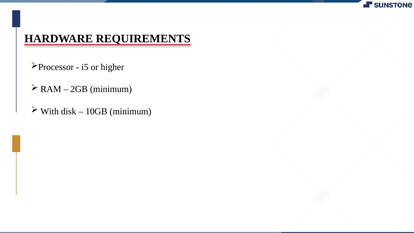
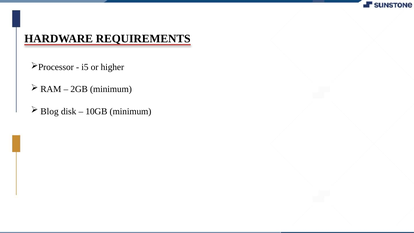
With: With -> Blog (50, 111)
